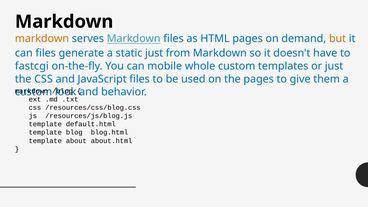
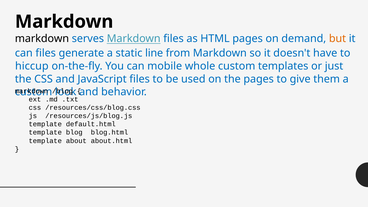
markdown colour: orange -> black (42, 39)
static just: just -> line (154, 53)
fastcgi: fastcgi -> hiccup (32, 66)
